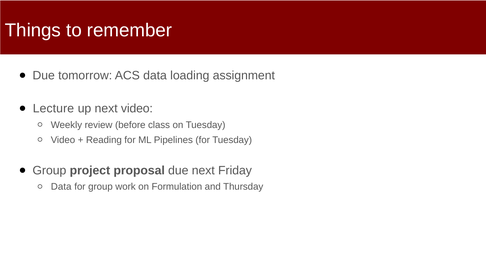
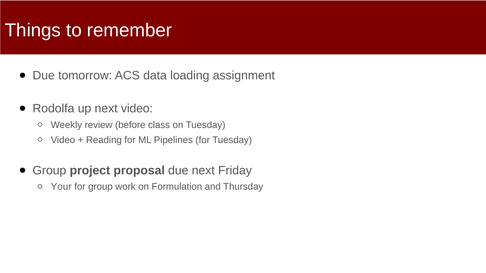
Lecture: Lecture -> Rodolfa (53, 109)
Data: Data -> Your (61, 187)
